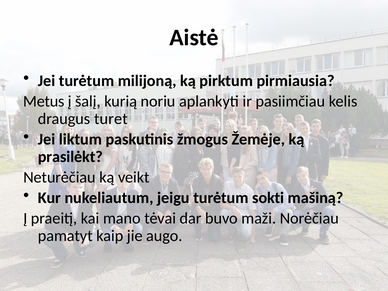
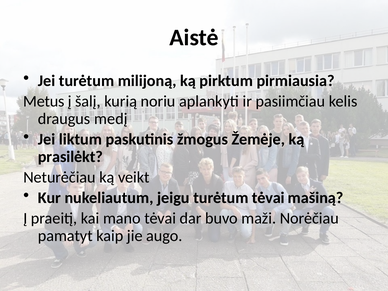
turet: turet -> medį (111, 119)
turėtum sokti: sokti -> tėvai (268, 198)
